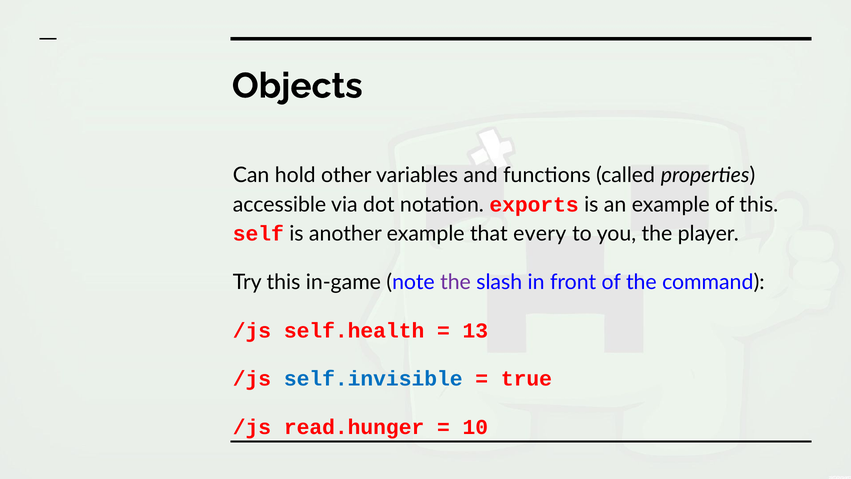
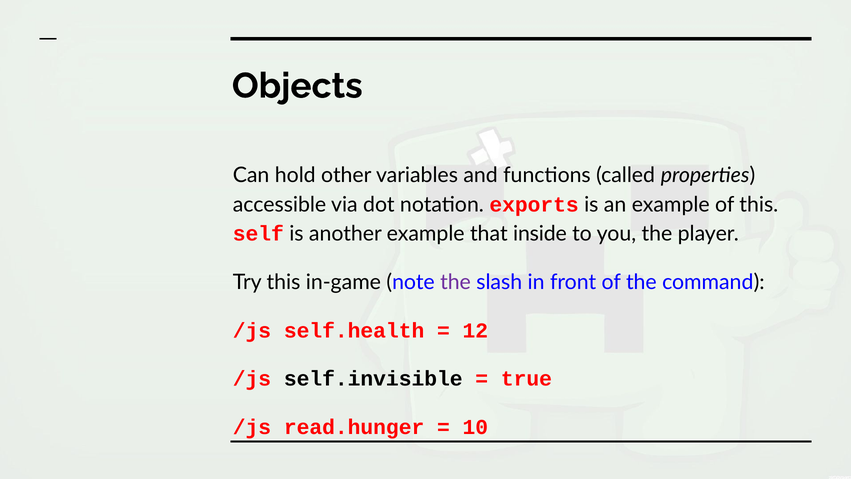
every: every -> inside (540, 234)
13: 13 -> 12 (475, 330)
self.invisible colour: blue -> black (373, 379)
